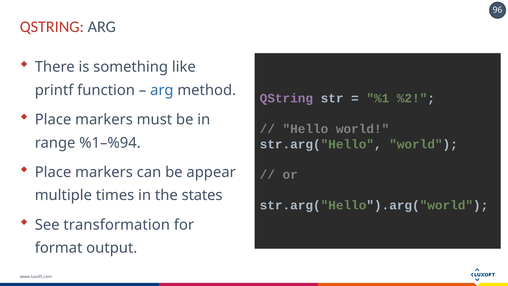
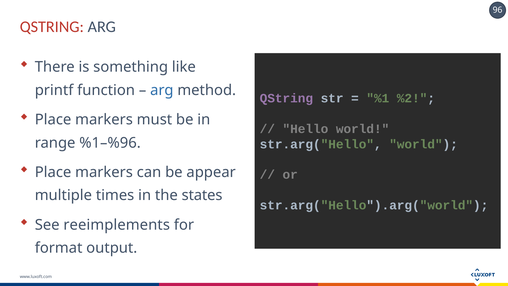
%1–%94: %1–%94 -> %1–%96 (110, 143)
transformation: transformation -> reeimplements (117, 225)
